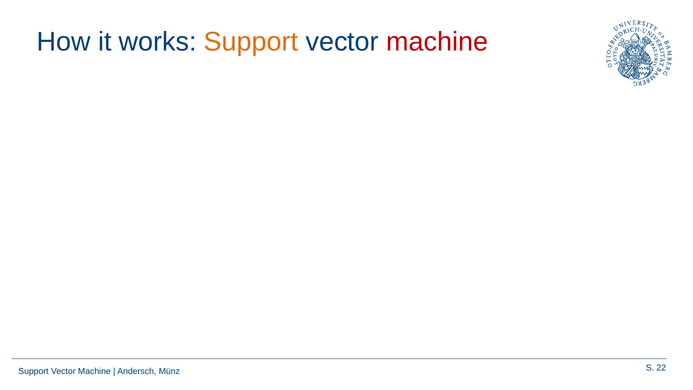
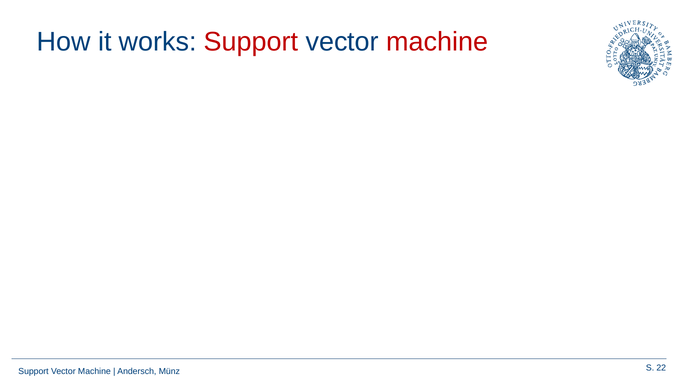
Support colour: orange -> red (251, 42)
